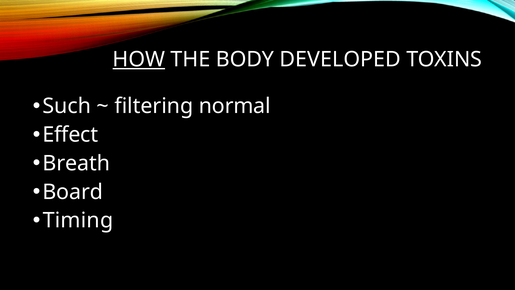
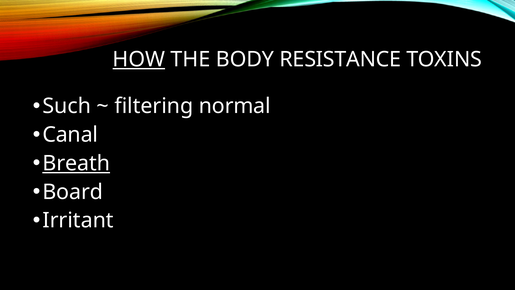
DEVELOPED: DEVELOPED -> RESISTANCE (340, 59)
Effect: Effect -> Canal (70, 135)
Breath underline: none -> present (76, 163)
Timing: Timing -> Irritant (78, 220)
